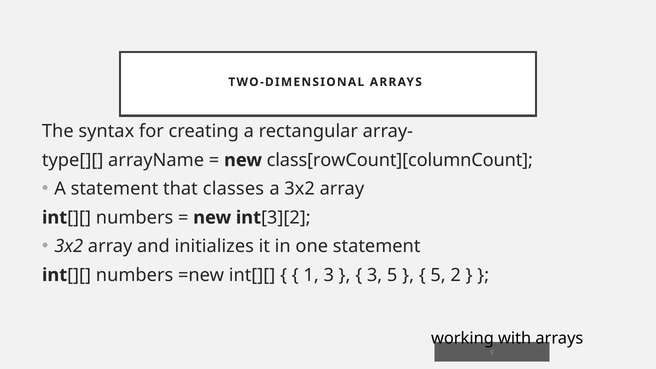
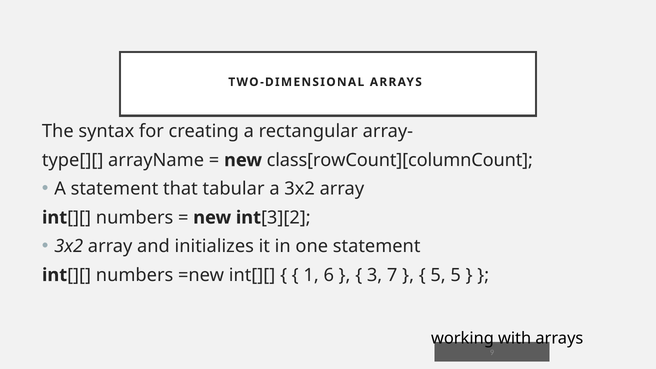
classes: classes -> tabular (234, 189)
1 3: 3 -> 6 (329, 275)
3 5: 5 -> 7 (392, 275)
5 2: 2 -> 5 (456, 275)
